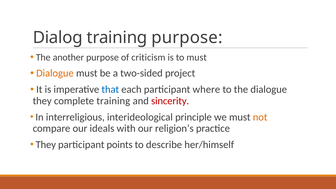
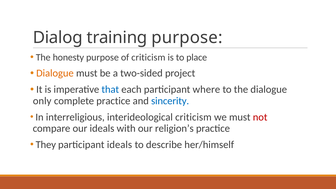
another: another -> honesty (68, 57)
to must: must -> place (197, 57)
they: they -> only (42, 101)
complete training: training -> practice (113, 101)
sincerity colour: red -> blue (170, 101)
interideological principle: principle -> criticism (193, 117)
not colour: orange -> red (260, 117)
participant points: points -> ideals (120, 145)
